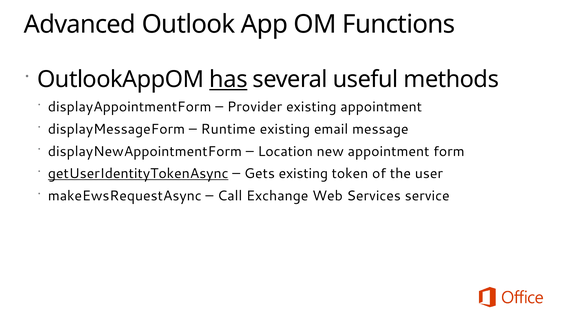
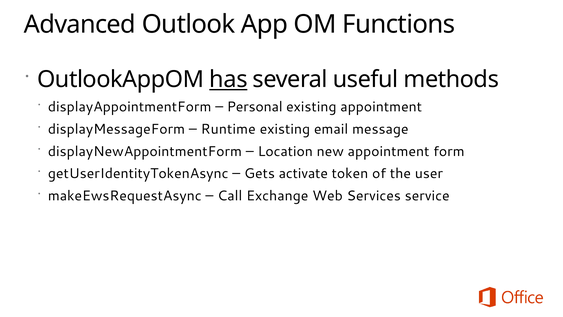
Provider: Provider -> Personal (255, 107)
getUserIdentityTokenAsync underline: present -> none (138, 173)
Gets existing: existing -> activate (303, 173)
